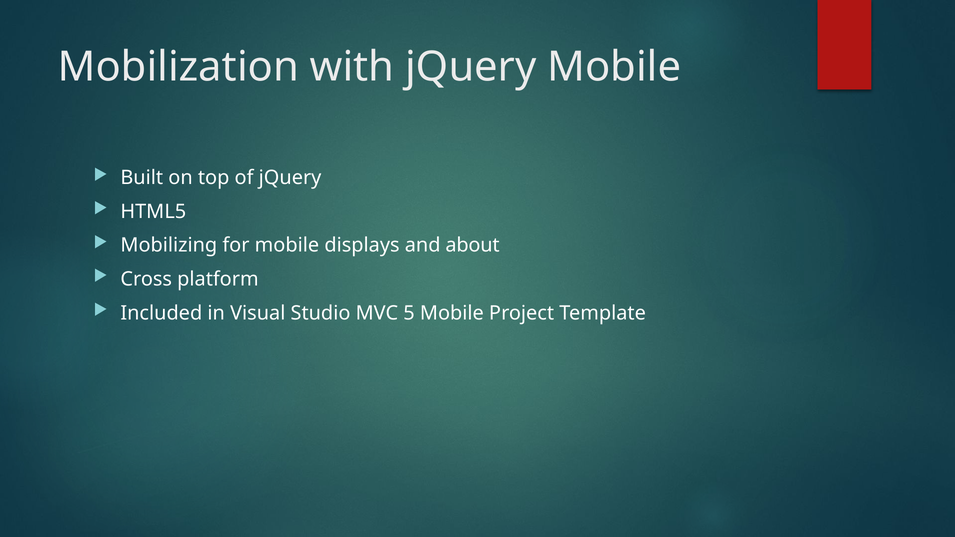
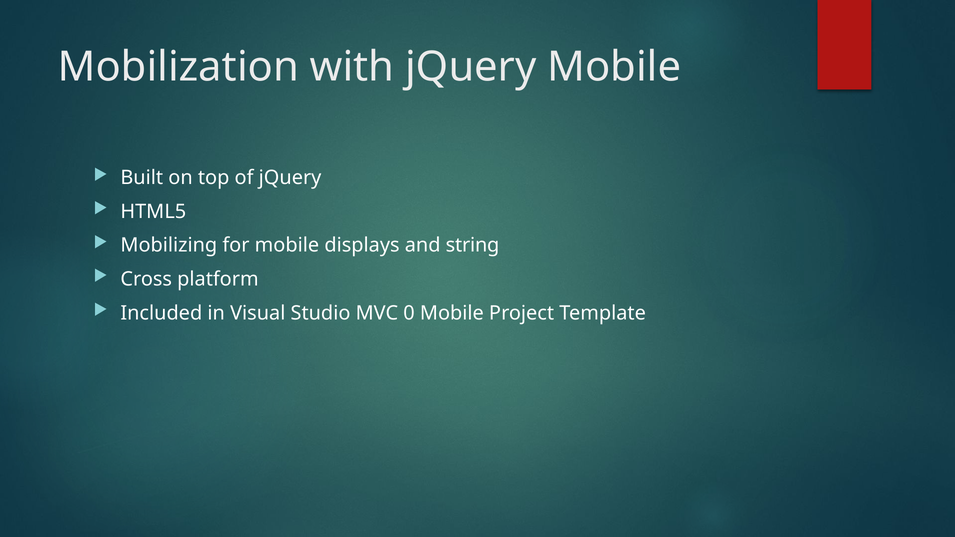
about: about -> string (473, 245)
5: 5 -> 0 (409, 313)
